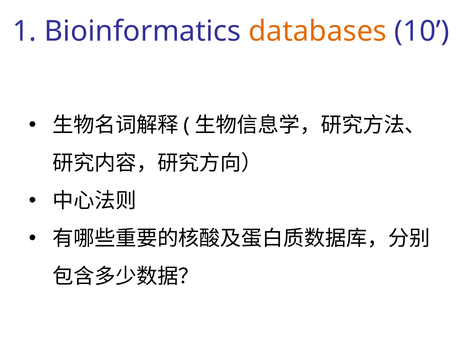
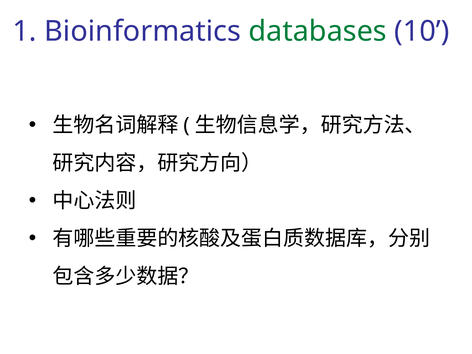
databases colour: orange -> green (318, 31)
